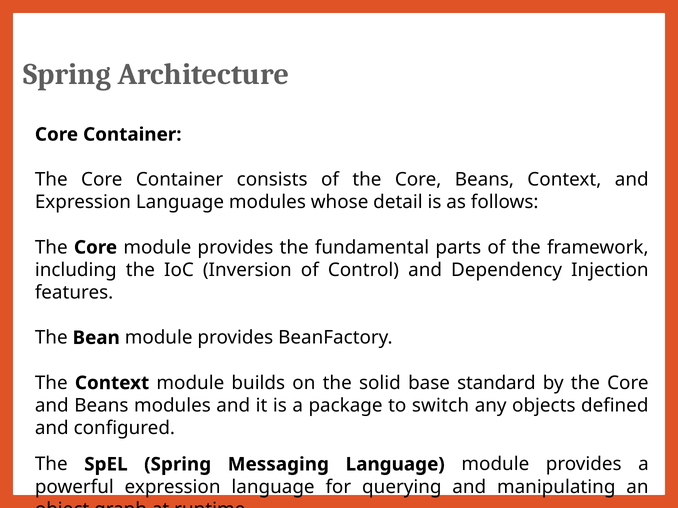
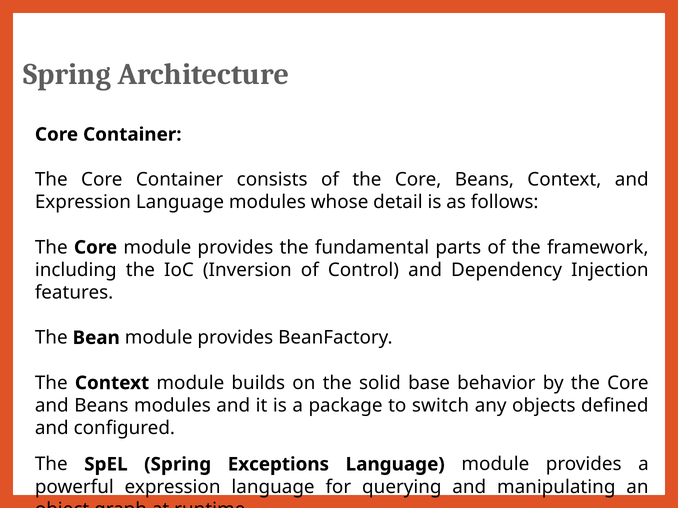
standard: standard -> behavior (496, 383)
Messaging: Messaging -> Exceptions (278, 465)
